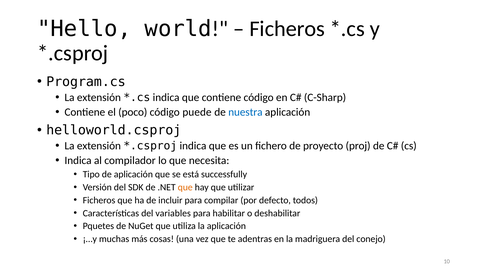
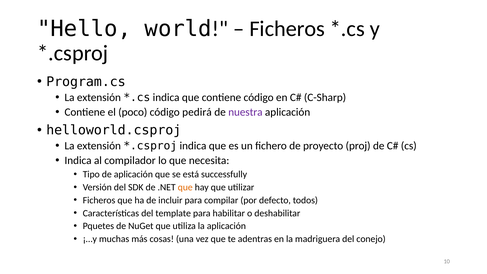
puede: puede -> pedirá (197, 112)
nuestra colour: blue -> purple (245, 112)
variables: variables -> template (173, 213)
